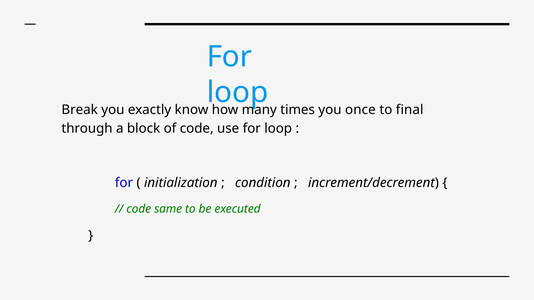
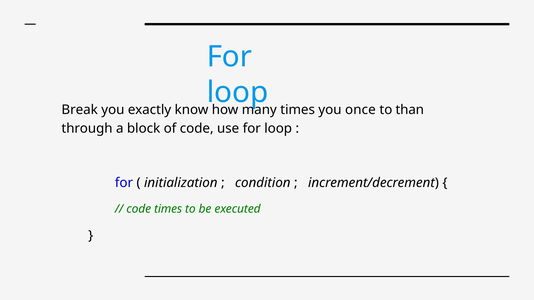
final: final -> than (410, 110)
code same: same -> times (168, 209)
